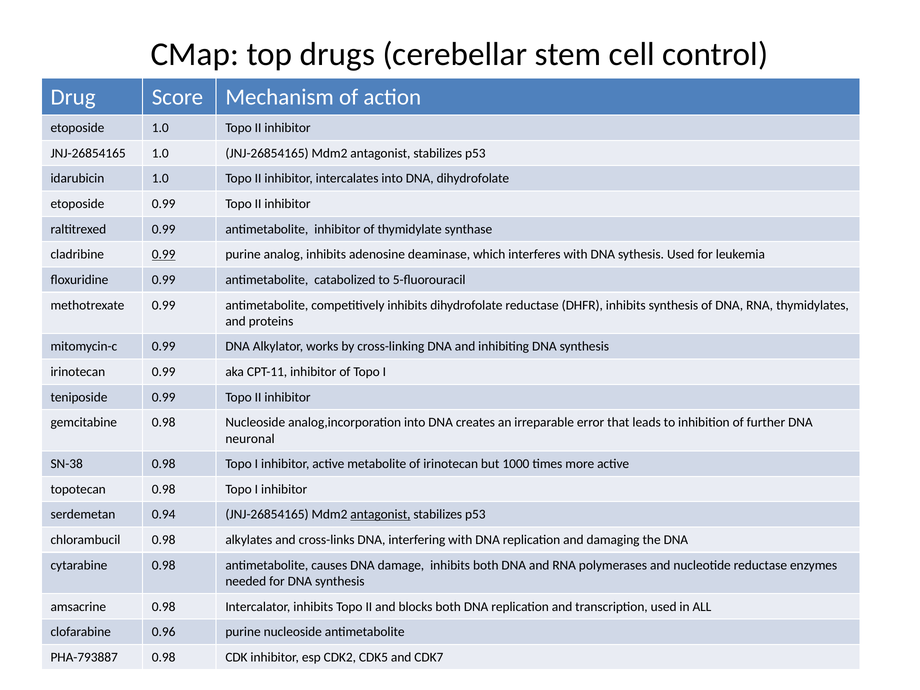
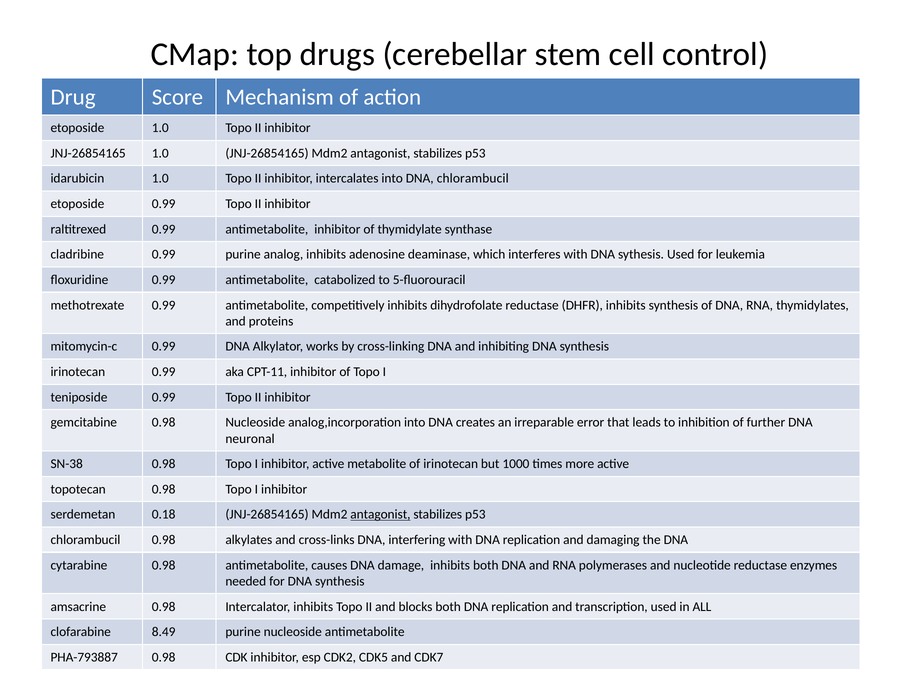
DNA dihydrofolate: dihydrofolate -> chlorambucil (473, 179)
0.99 underline: present -> none (164, 255)
0.94: 0.94 -> 0.18 (164, 515)
0.96: 0.96 -> 8.49 (164, 632)
